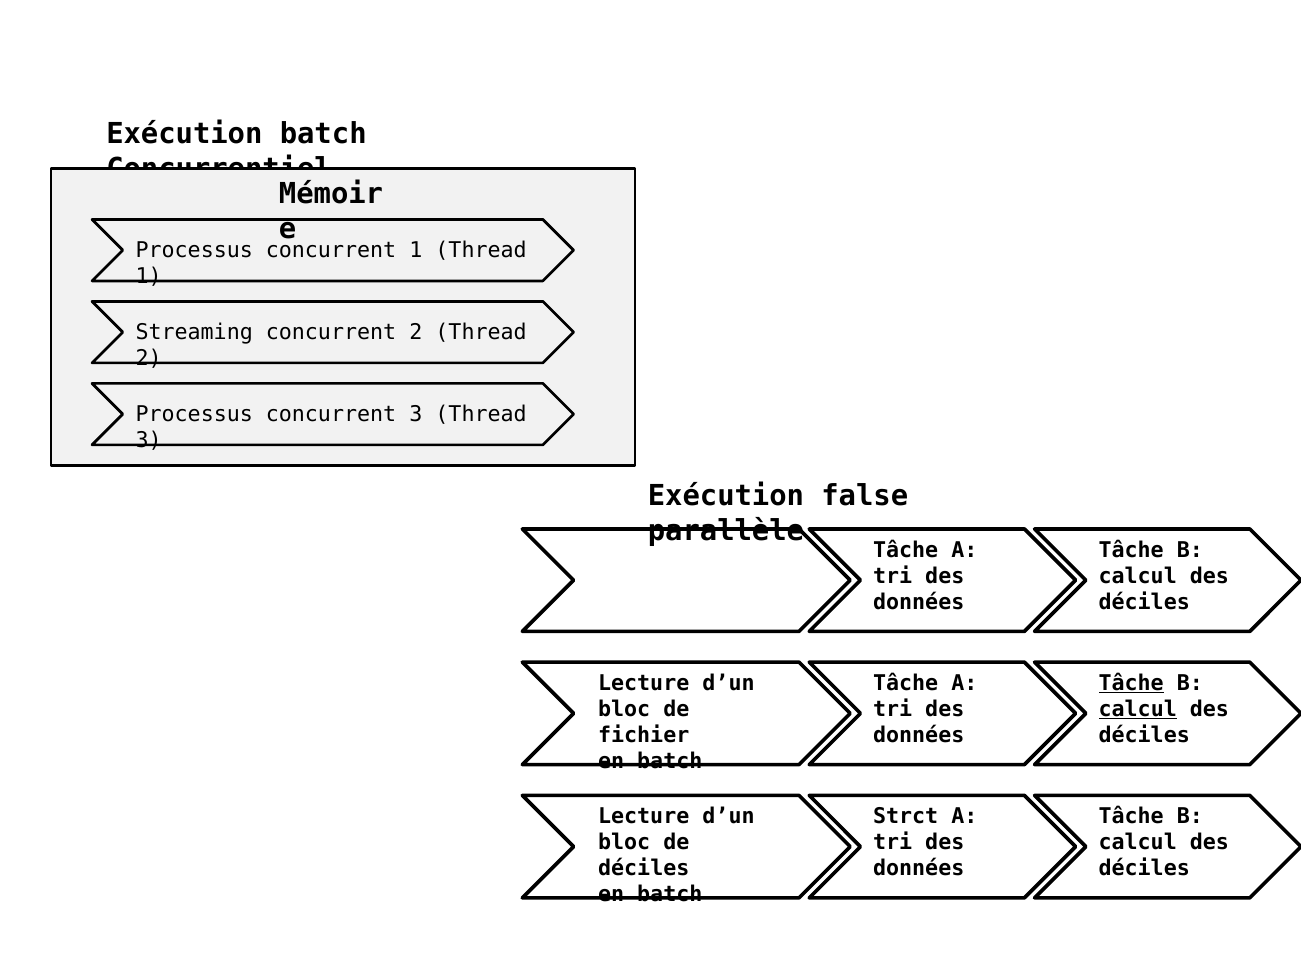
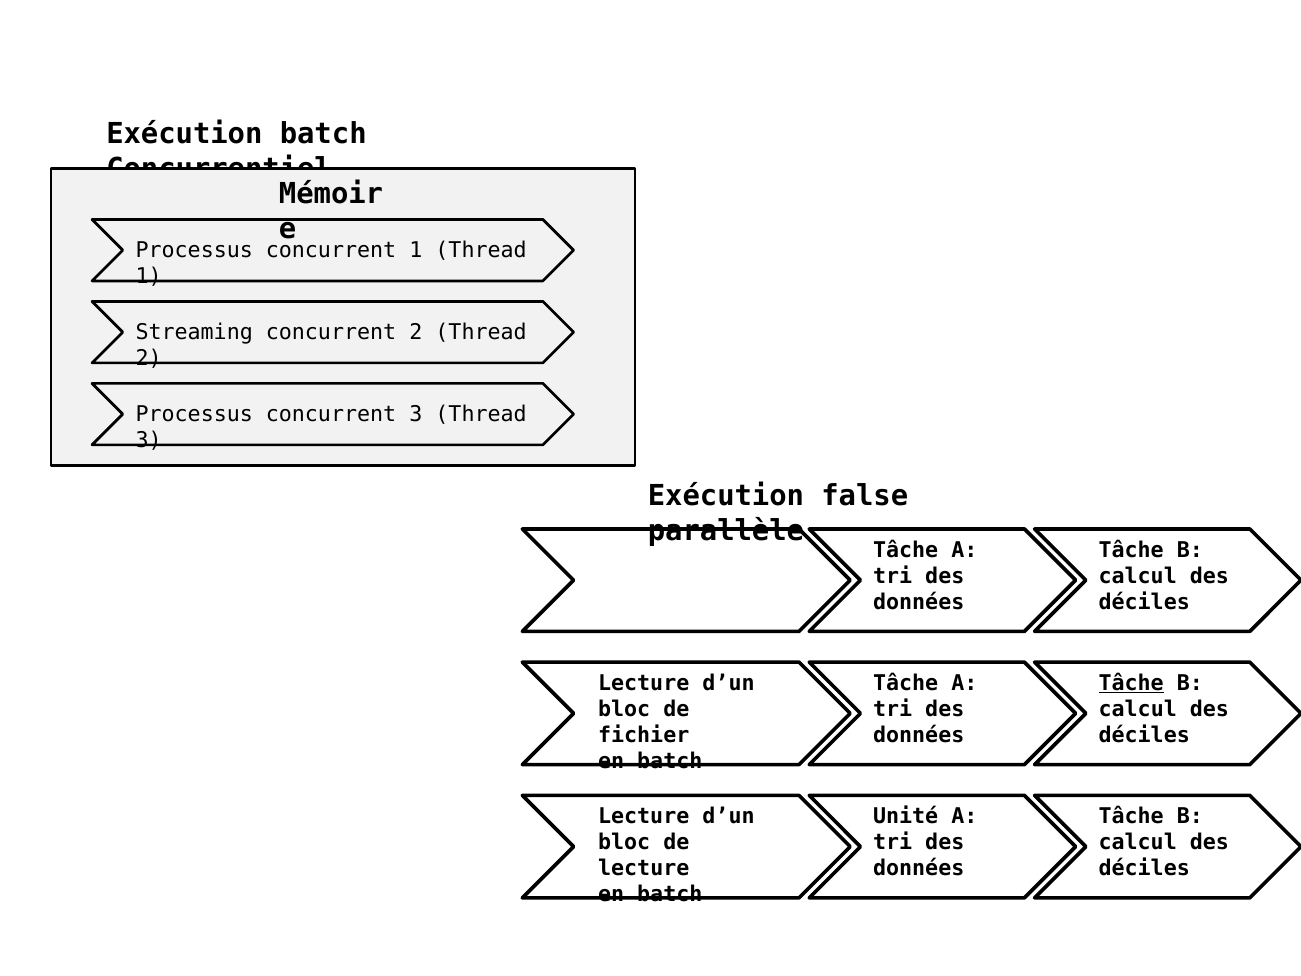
calcul underline: present -> none (1138, 709)
Strct: Strct -> Unité (906, 816)
déciles: déciles -> lecture (644, 868)
